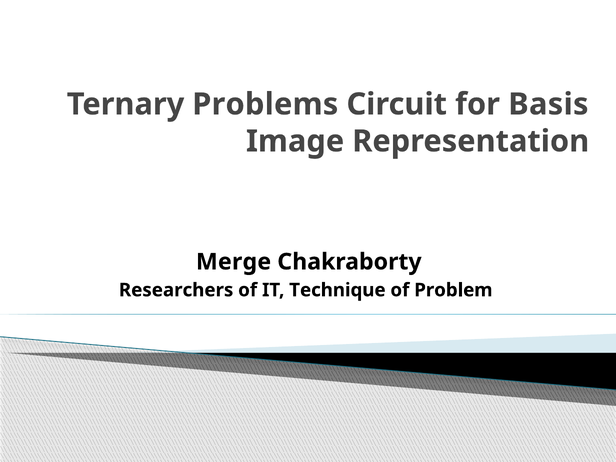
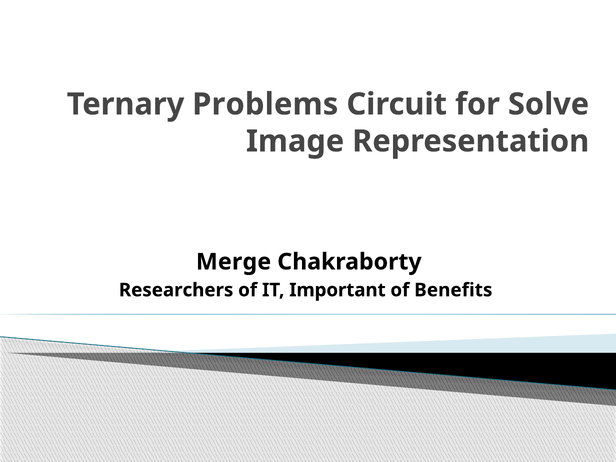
Basis: Basis -> Solve (549, 104)
Technique: Technique -> Important (337, 290)
Problem: Problem -> Benefits (453, 290)
